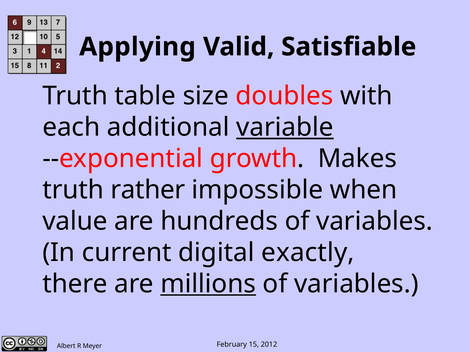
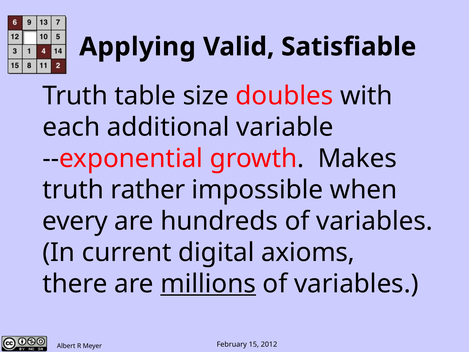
variable underline: present -> none (285, 127)
value: value -> every (75, 221)
exactly: exactly -> axioms (308, 252)
